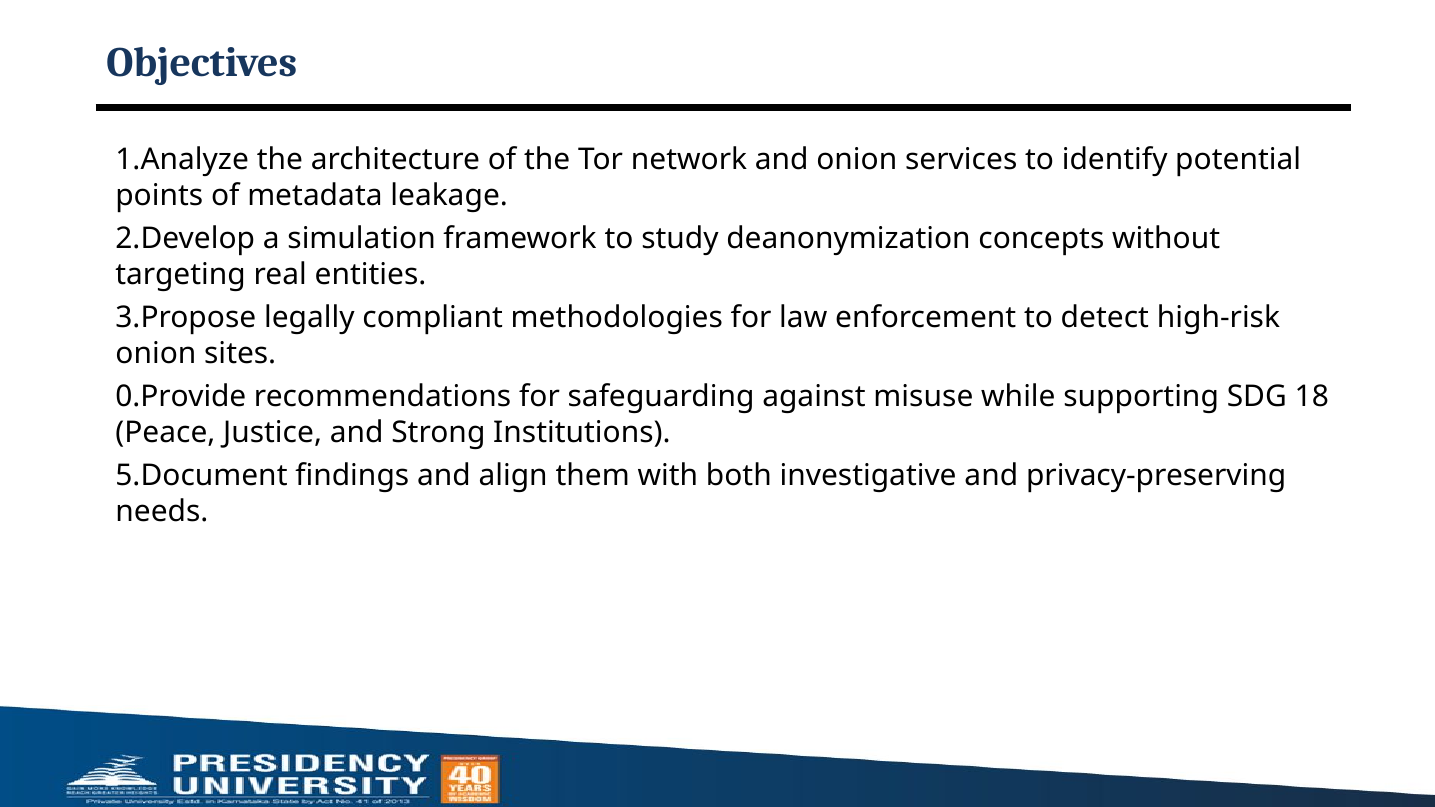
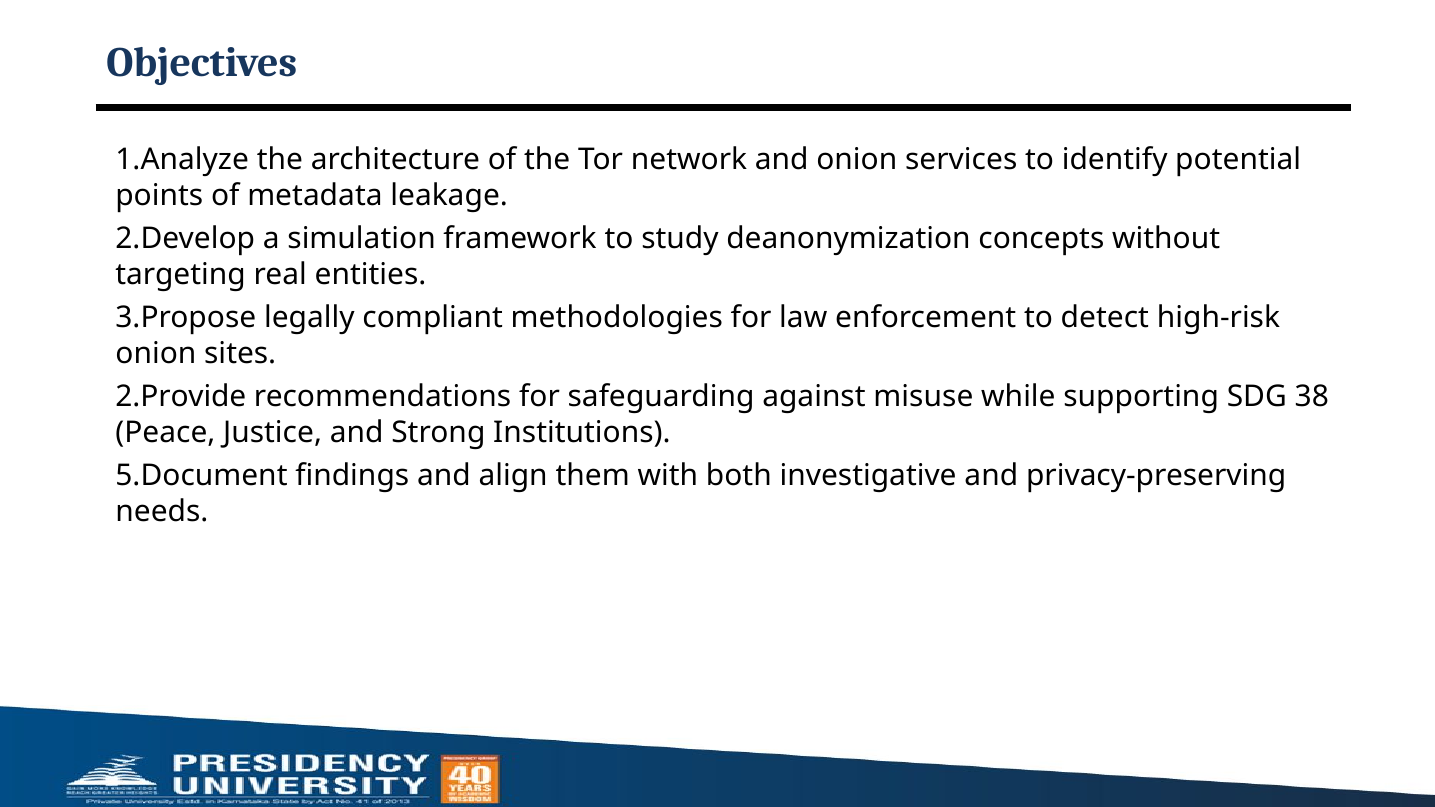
0.Provide: 0.Provide -> 2.Provide (181, 397)
18: 18 -> 38 (1312, 397)
